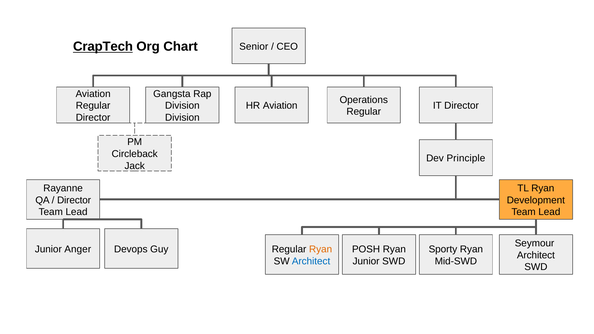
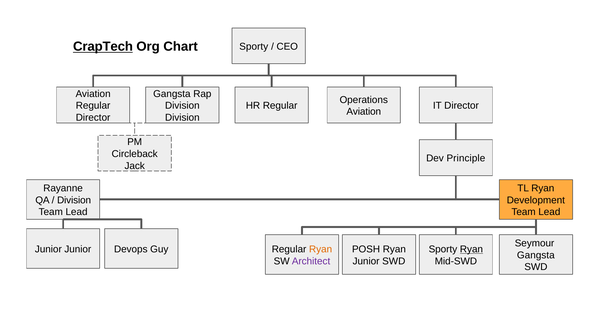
Senior: Senior -> Sporty (254, 47)
HR Aviation: Aviation -> Regular (280, 106)
Regular: Regular -> Aviation (364, 112)
Director: Director -> Division (74, 200)
Junior Anger: Anger -> Junior (78, 249)
Ryan underline: none -> present (471, 249)
Architect: Architect -> Gangsta (536, 255)
Architect colour: blue -> purple (311, 261)
